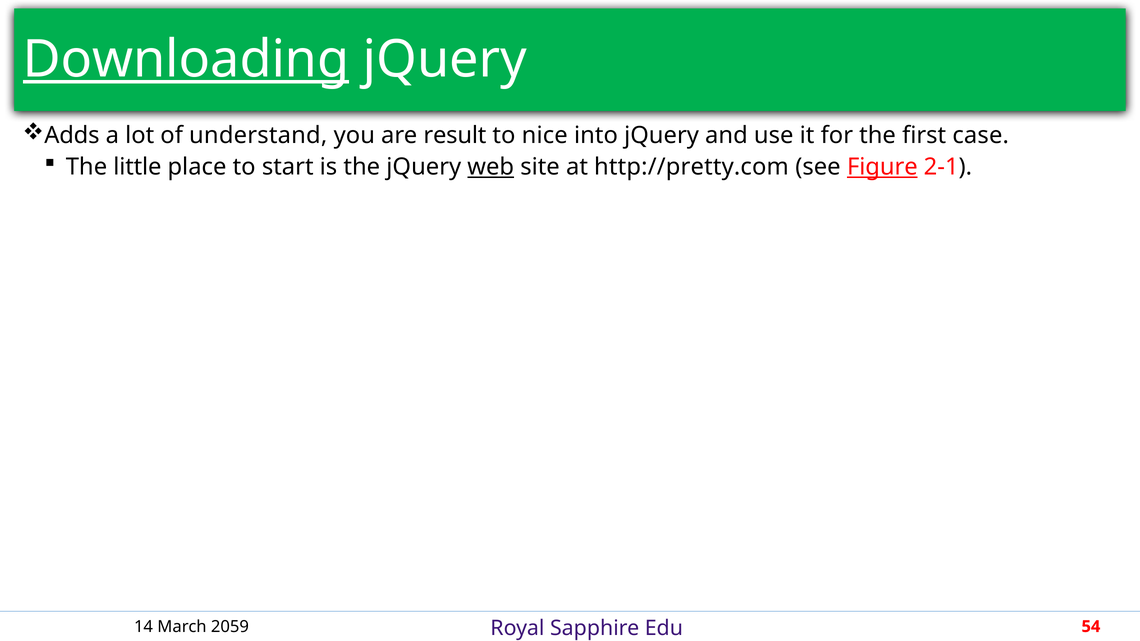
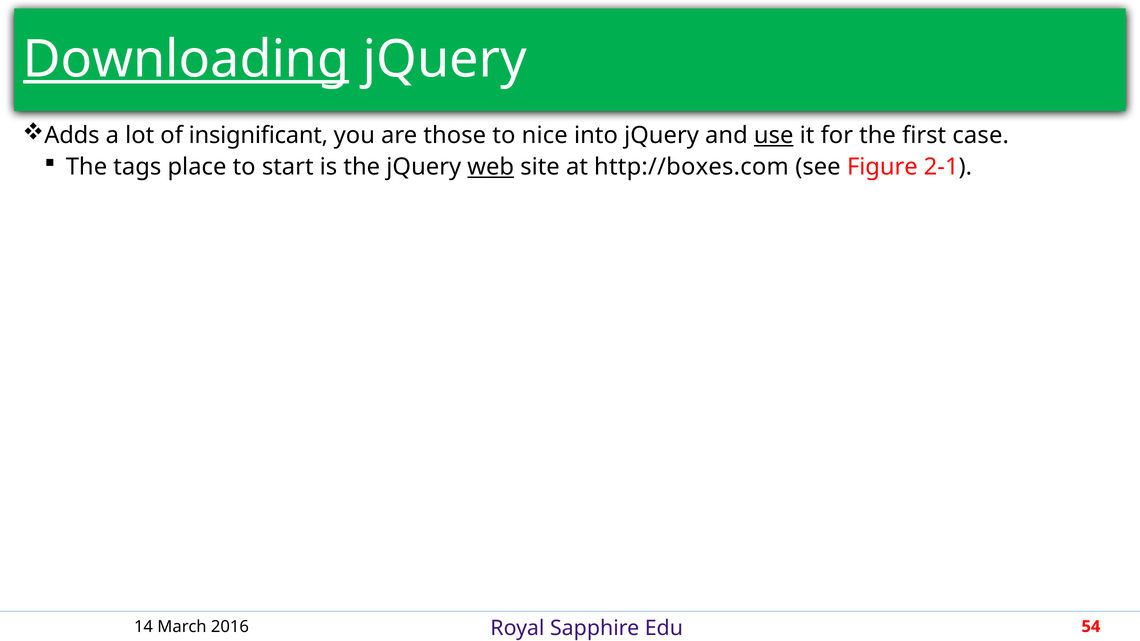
understand: understand -> insignificant (258, 135)
result: result -> those (455, 135)
use underline: none -> present (774, 135)
little: little -> tags (137, 167)
http://pretty.com: http://pretty.com -> http://boxes.com (691, 167)
Figure underline: present -> none (882, 167)
2059: 2059 -> 2016 (230, 627)
